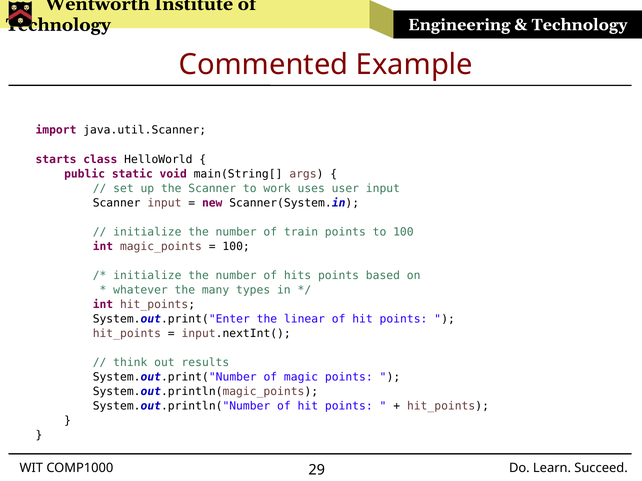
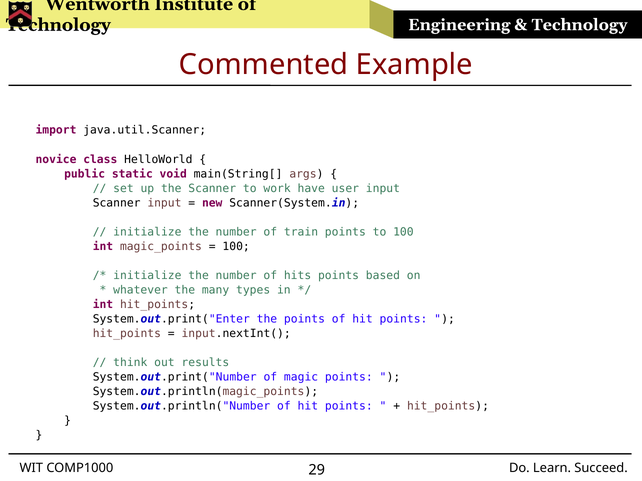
starts: starts -> novice (56, 159)
uses: uses -> have (311, 189)
the linear: linear -> points (304, 319)
